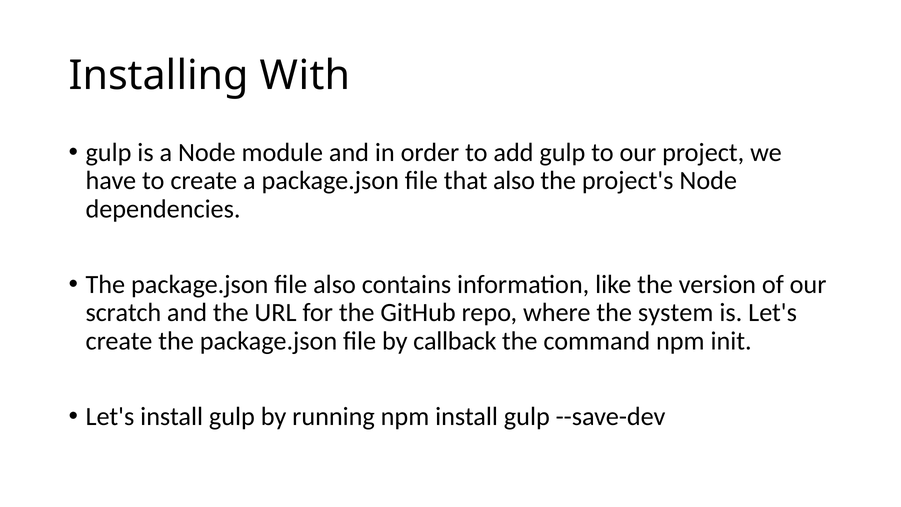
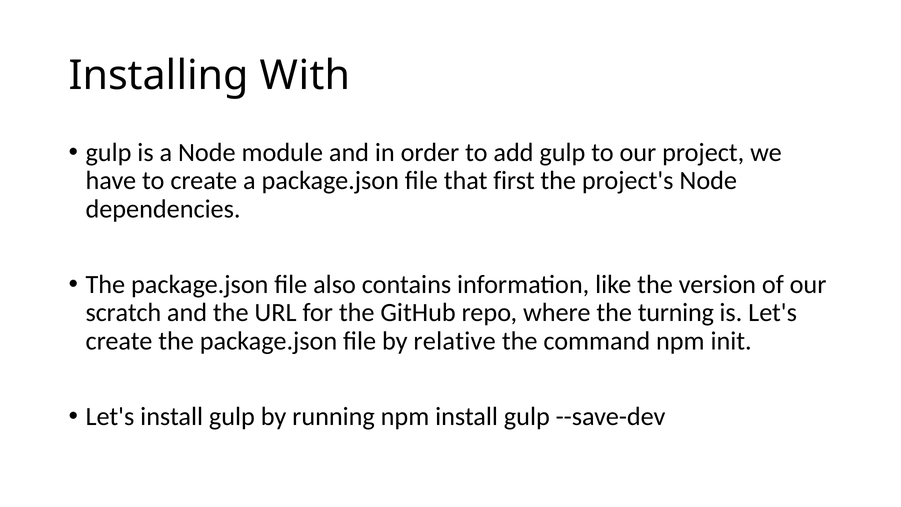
that also: also -> first (514, 181)
system: system -> turning (676, 313)
callback: callback -> relative (455, 341)
